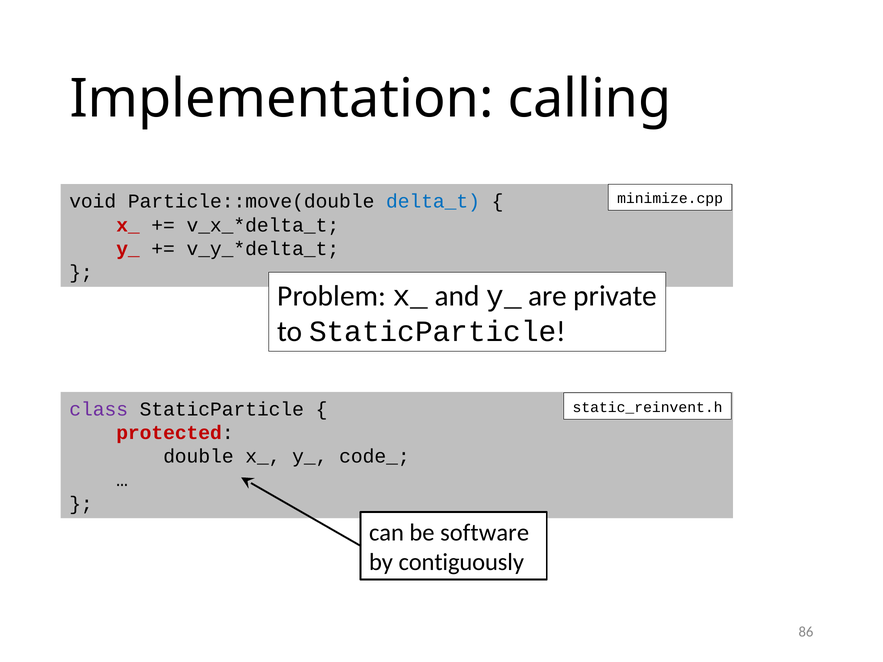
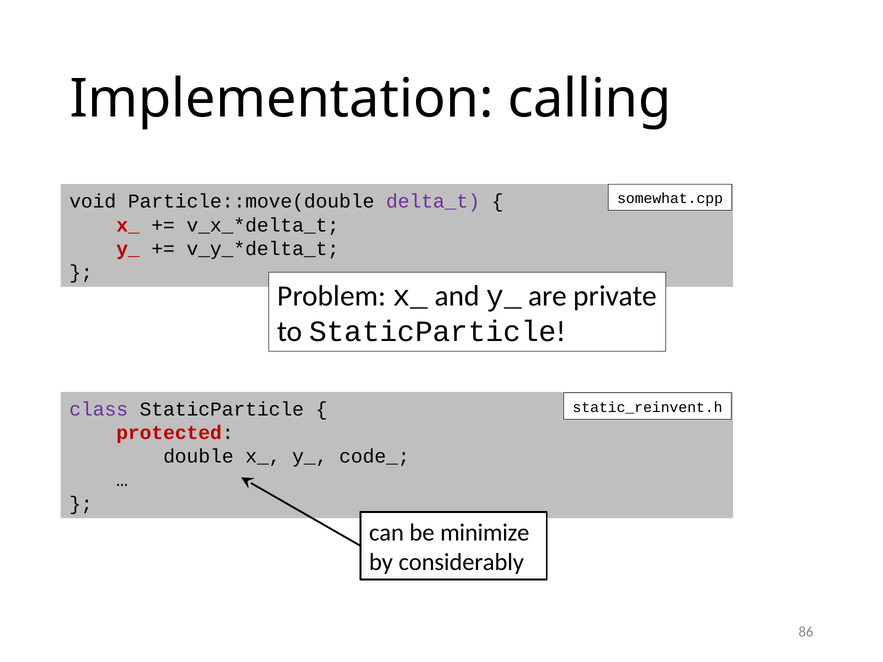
minimize.cpp: minimize.cpp -> somewhat.cpp (670, 198)
delta_t colour: blue -> purple (433, 202)
software: software -> minimize (485, 533)
contiguously: contiguously -> considerably (461, 562)
